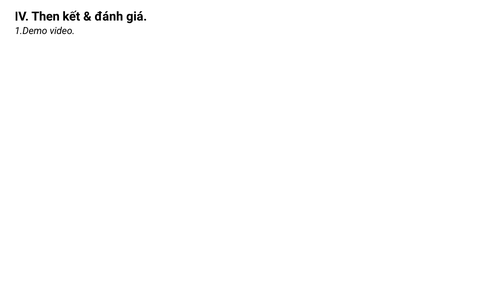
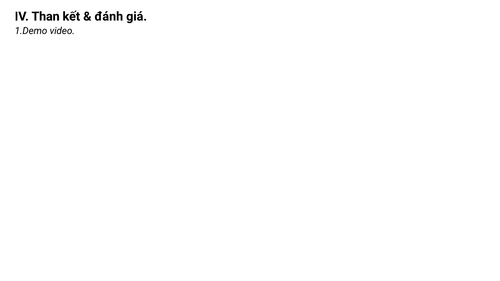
Then: Then -> Than (46, 16)
